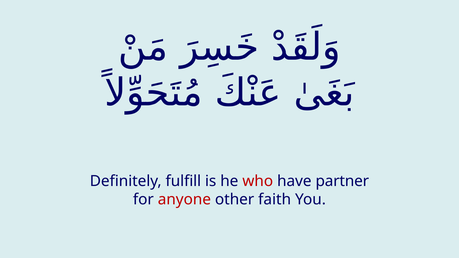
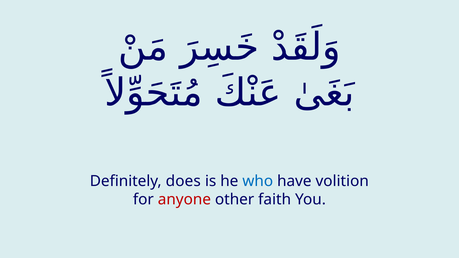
fulfill: fulfill -> does (183, 181)
who colour: red -> blue (258, 181)
partner: partner -> volition (342, 181)
